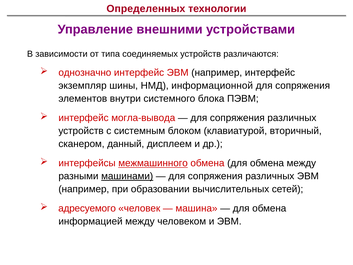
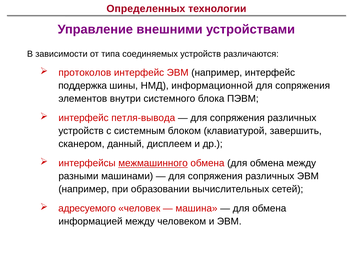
однозначно: однозначно -> протоколов (85, 73)
экземпляр: экземпляр -> поддержка (83, 86)
могла-вывода: могла-вывода -> петля-вывода (143, 118)
вторичный: вторичный -> завершить (296, 131)
машинами underline: present -> none (127, 176)
